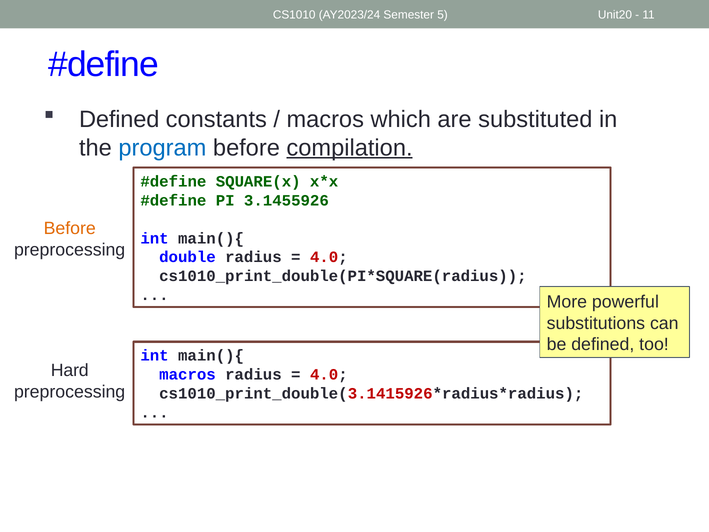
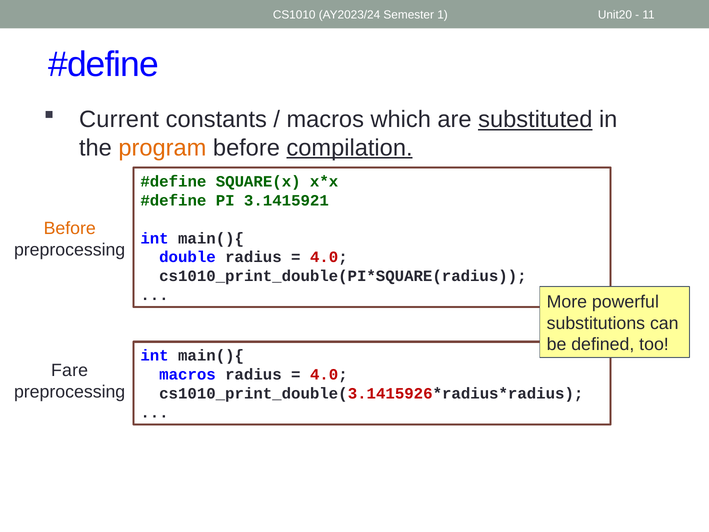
5: 5 -> 1 (443, 15)
Defined: Defined -> Current (119, 119)
substituted underline: none -> present (535, 119)
program colour: blue -> orange (162, 148)
3.1455926: 3.1455926 -> 3.1415921 (286, 200)
Hard: Hard -> Fare (70, 370)
